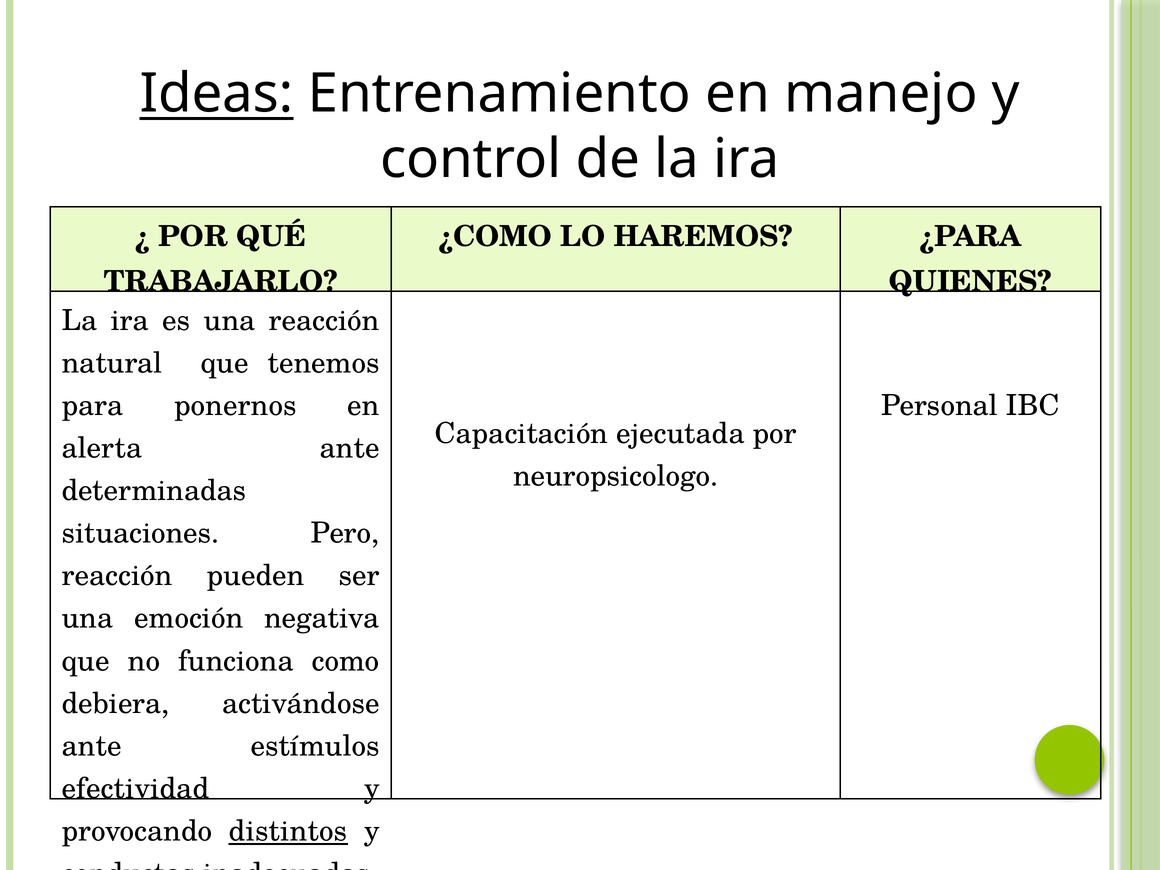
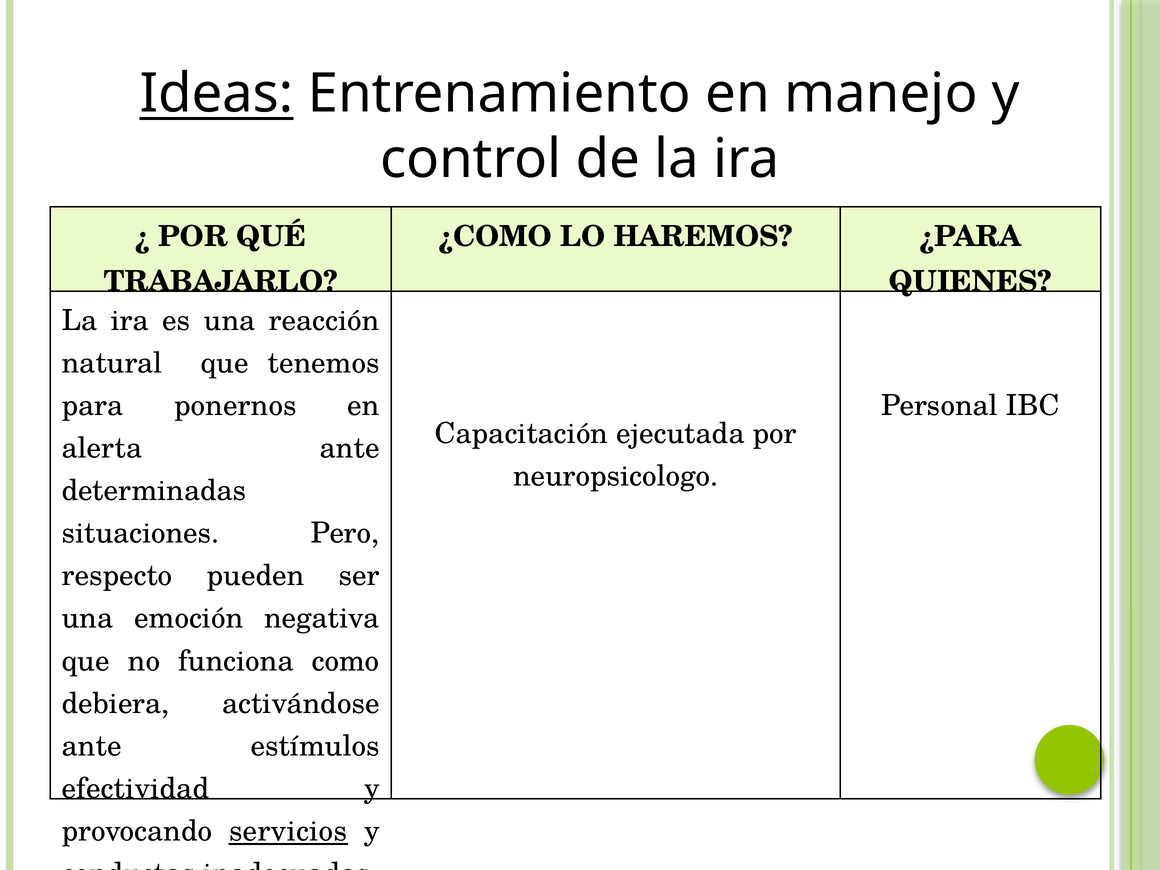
reacción: reacción -> respecto (117, 576)
distintos: distintos -> servicios (288, 831)
